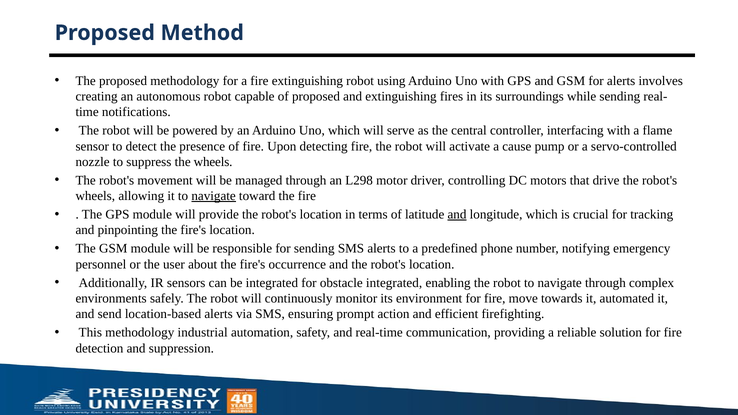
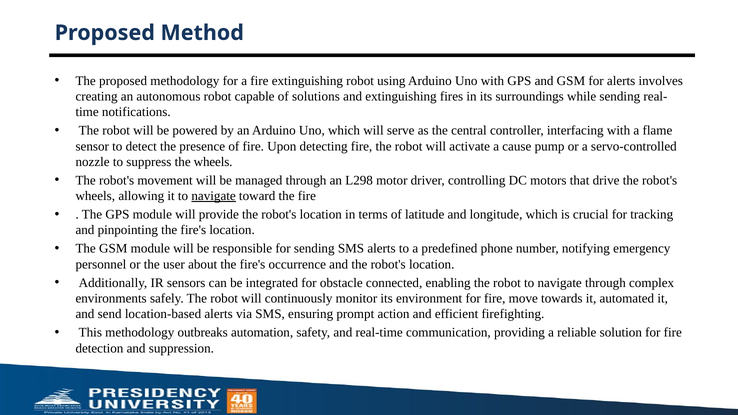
of proposed: proposed -> solutions (316, 96)
and underline: present -> none (457, 215)
obstacle integrated: integrated -> connected (394, 283)
industrial: industrial -> outbreaks (203, 333)
